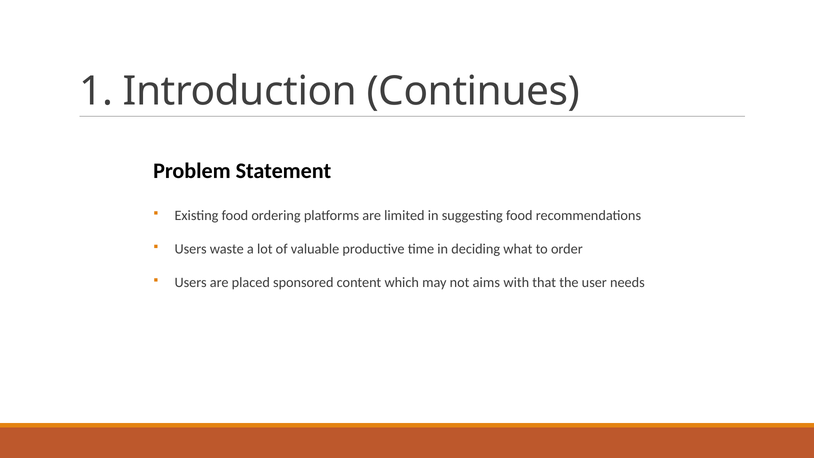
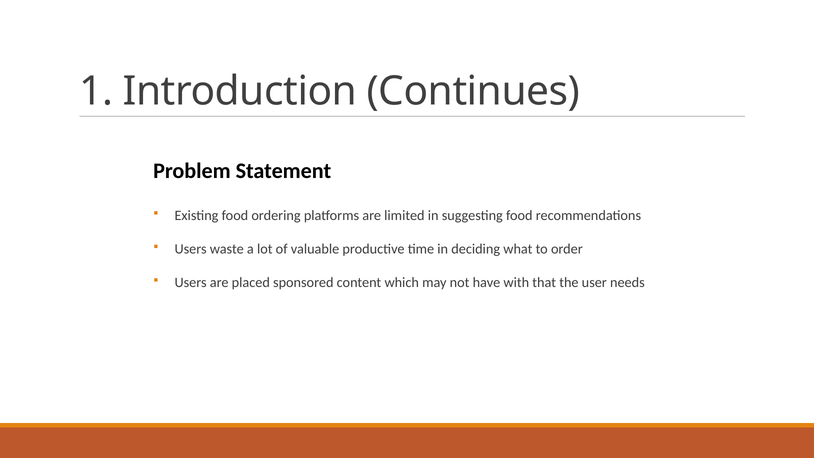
aims: aims -> have (486, 283)
